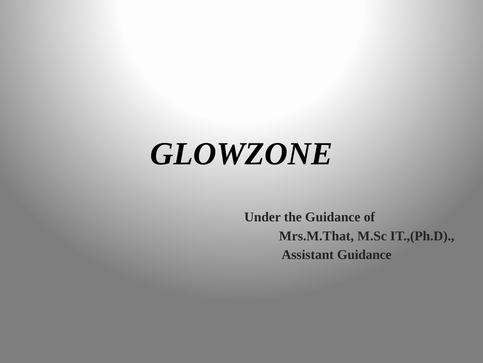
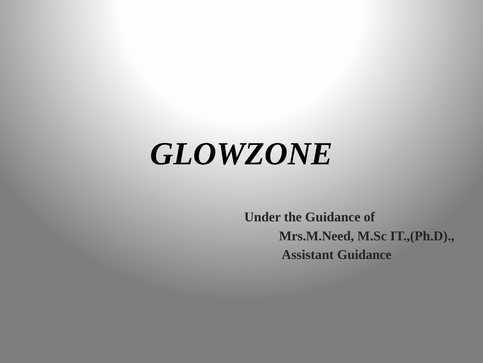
Mrs.M.That: Mrs.M.That -> Mrs.M.Need (317, 236)
